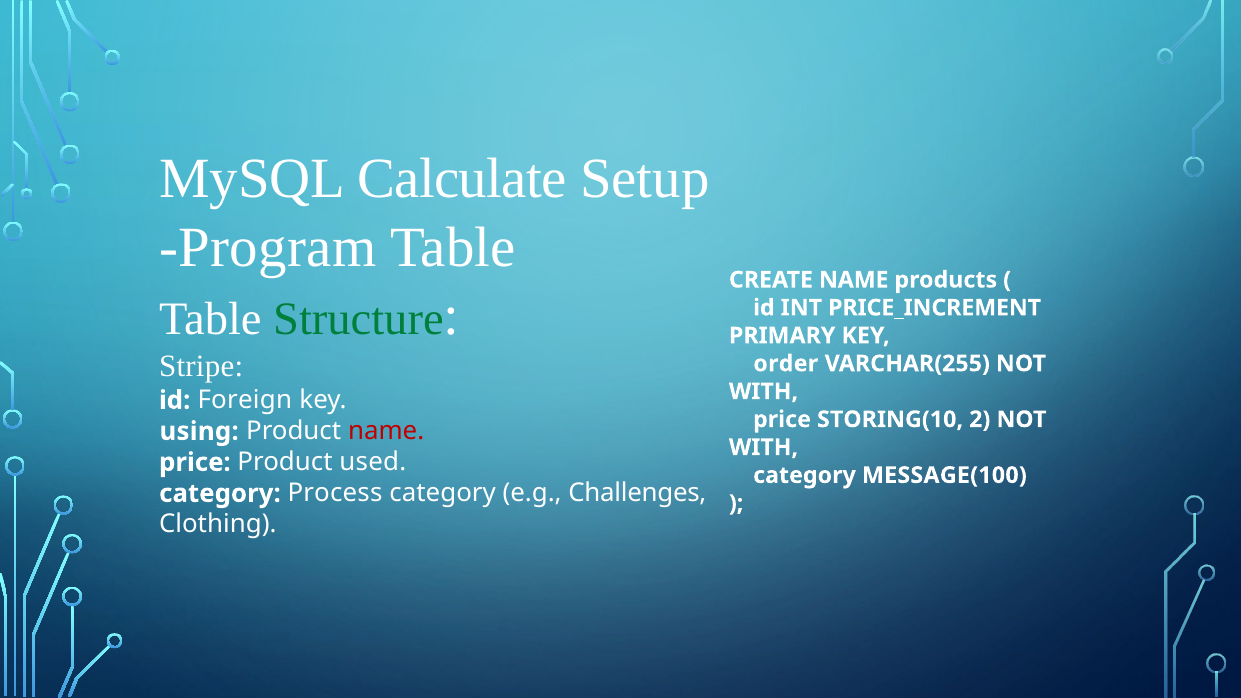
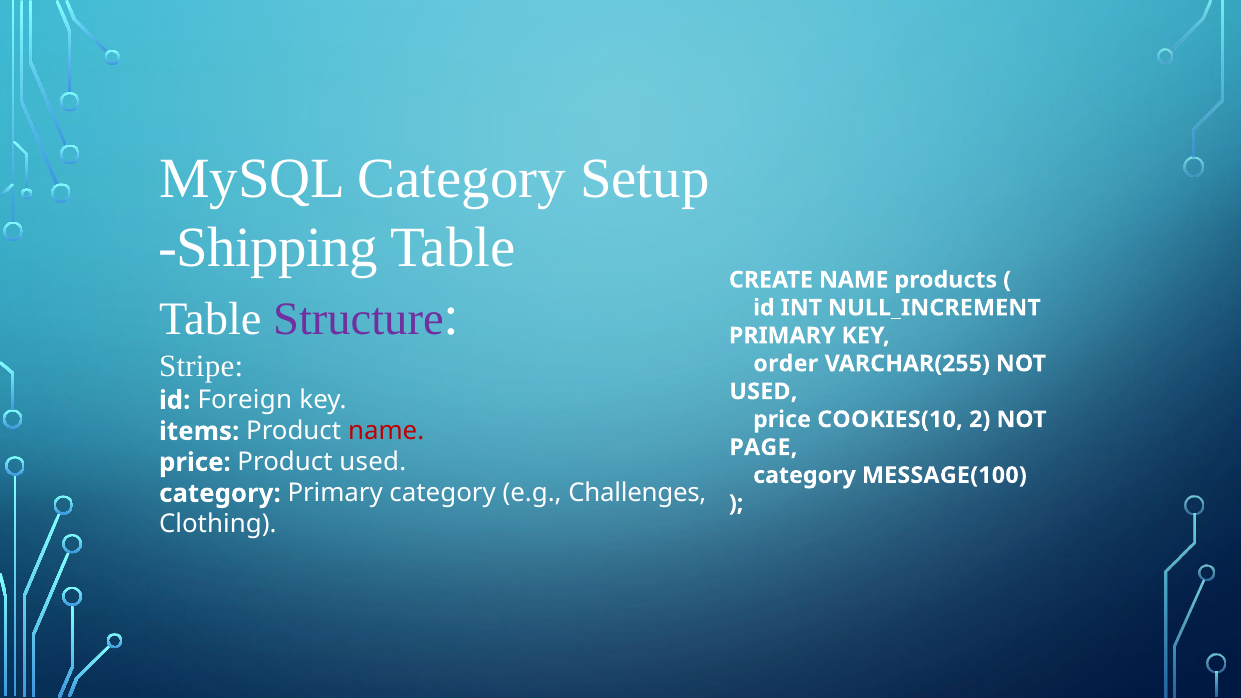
MySQL Calculate: Calculate -> Category (462, 179)
Program: Program -> Shipping (268, 247)
Structure colour: green -> purple (358, 319)
PRICE_INCREMENT: PRICE_INCREMENT -> NULL_INCREMENT (934, 308)
WITH: WITH -> USED (763, 392)
STORING(10: STORING(10 -> COOKIES(10 (890, 419)
using: using -> items (199, 431)
WITH: WITH -> PAGE (763, 447)
category Process: Process -> Primary (335, 493)
